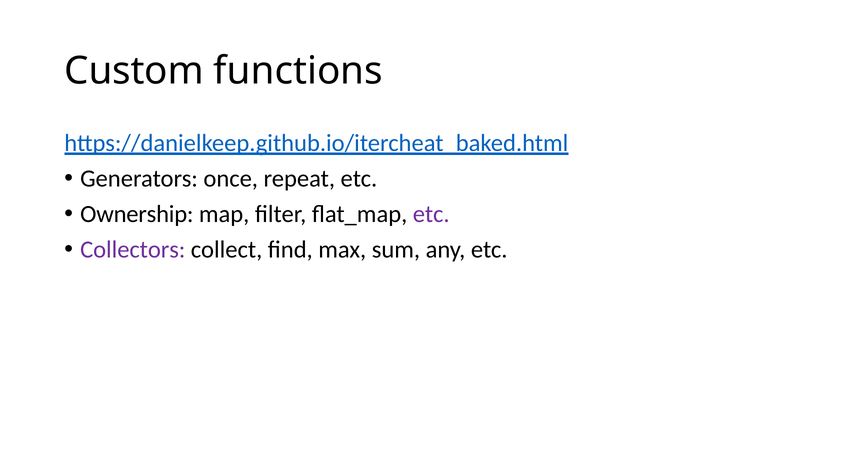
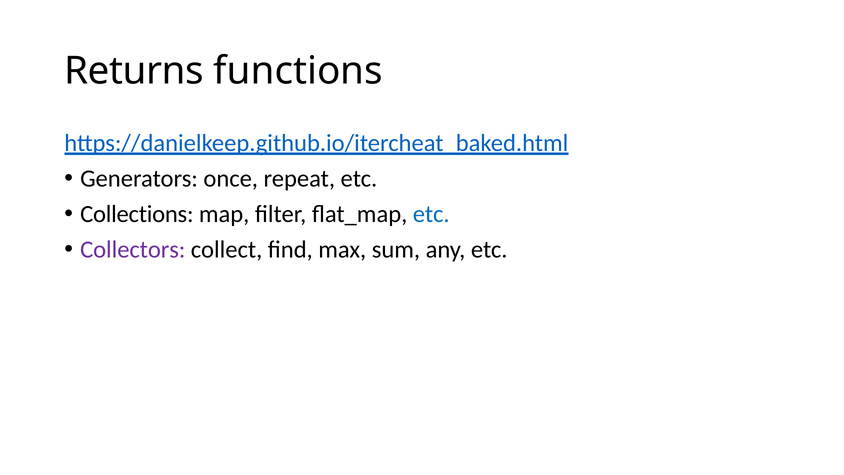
Custom: Custom -> Returns (134, 71)
Ownership: Ownership -> Collections (137, 214)
etc colour: purple -> blue (431, 214)
